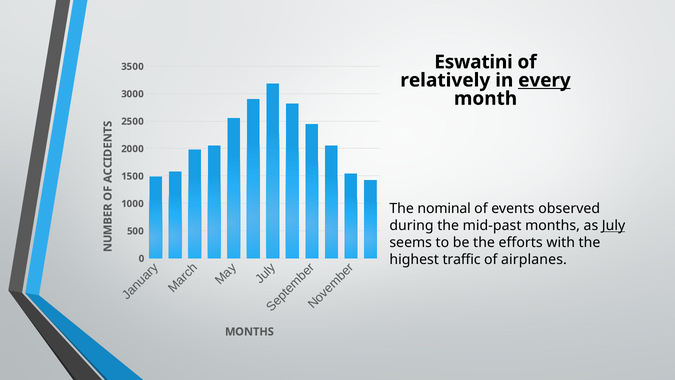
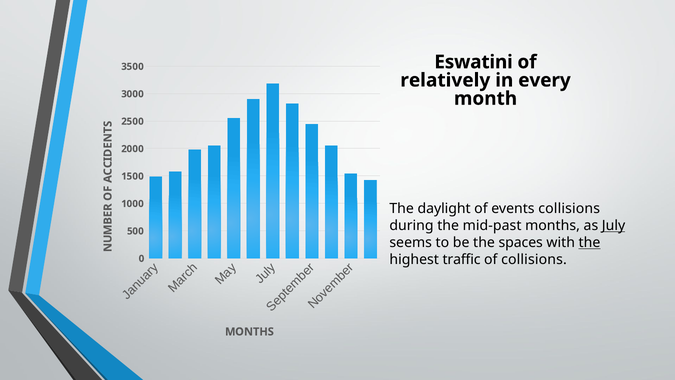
every underline: present -> none (544, 80)
nominal: nominal -> daylight (444, 209)
events observed: observed -> collisions (569, 209)
efforts: efforts -> spaces (521, 242)
the underline: none -> present (589, 242)
of airplanes: airplanes -> collisions (534, 259)
